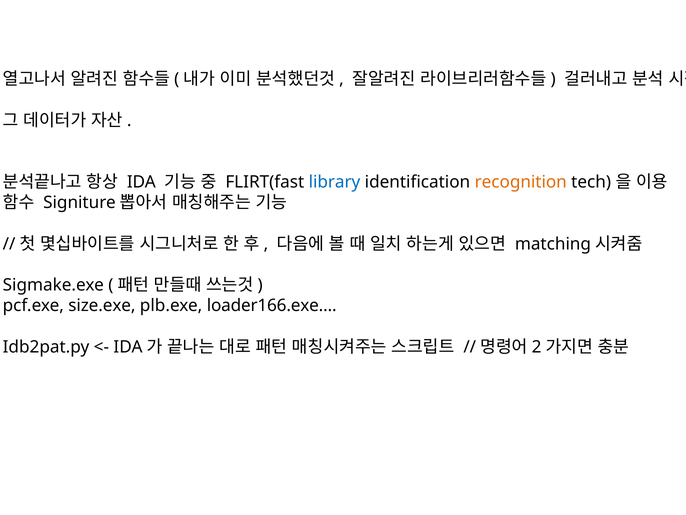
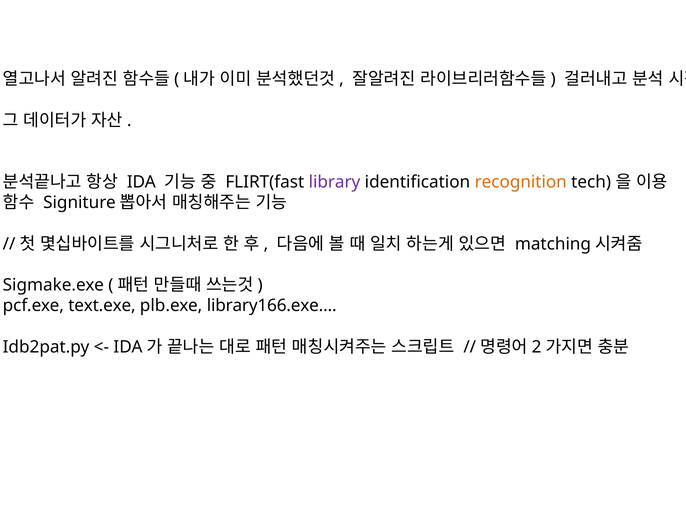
library colour: blue -> purple (335, 182)
size.exe: size.exe -> text.exe (102, 306)
loader166.exe…: loader166.exe… -> library166.exe… (272, 306)
